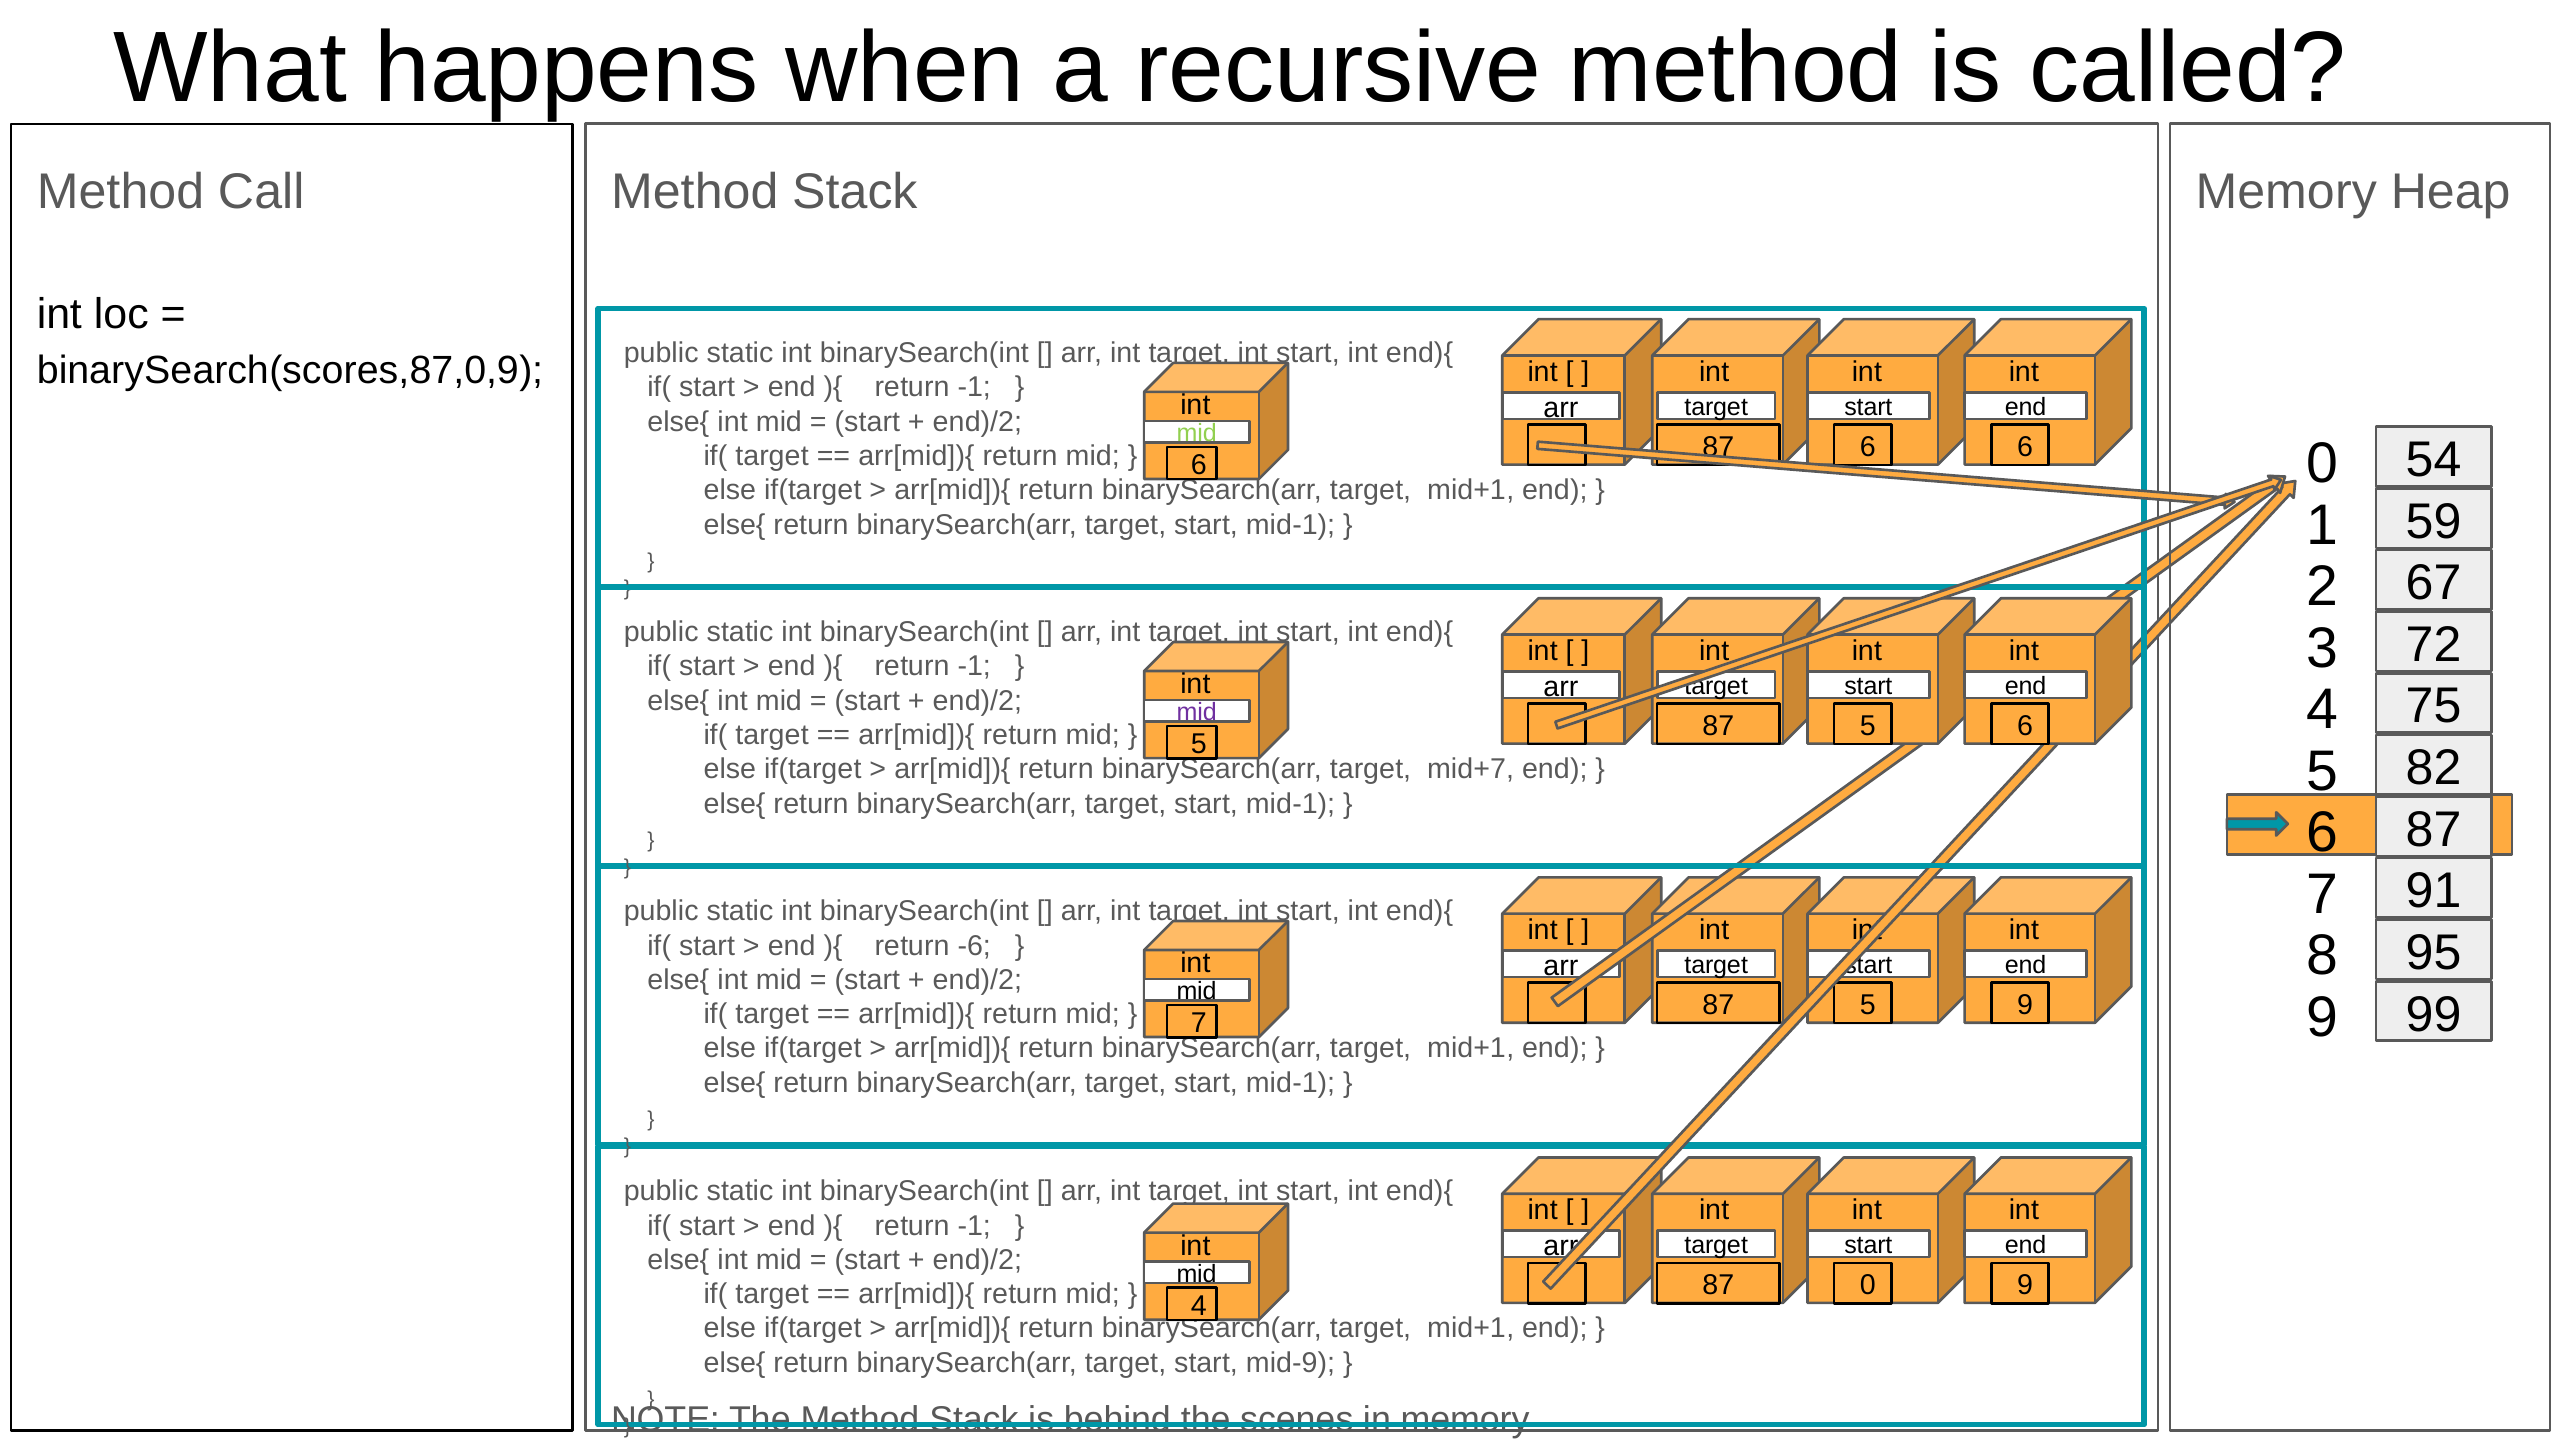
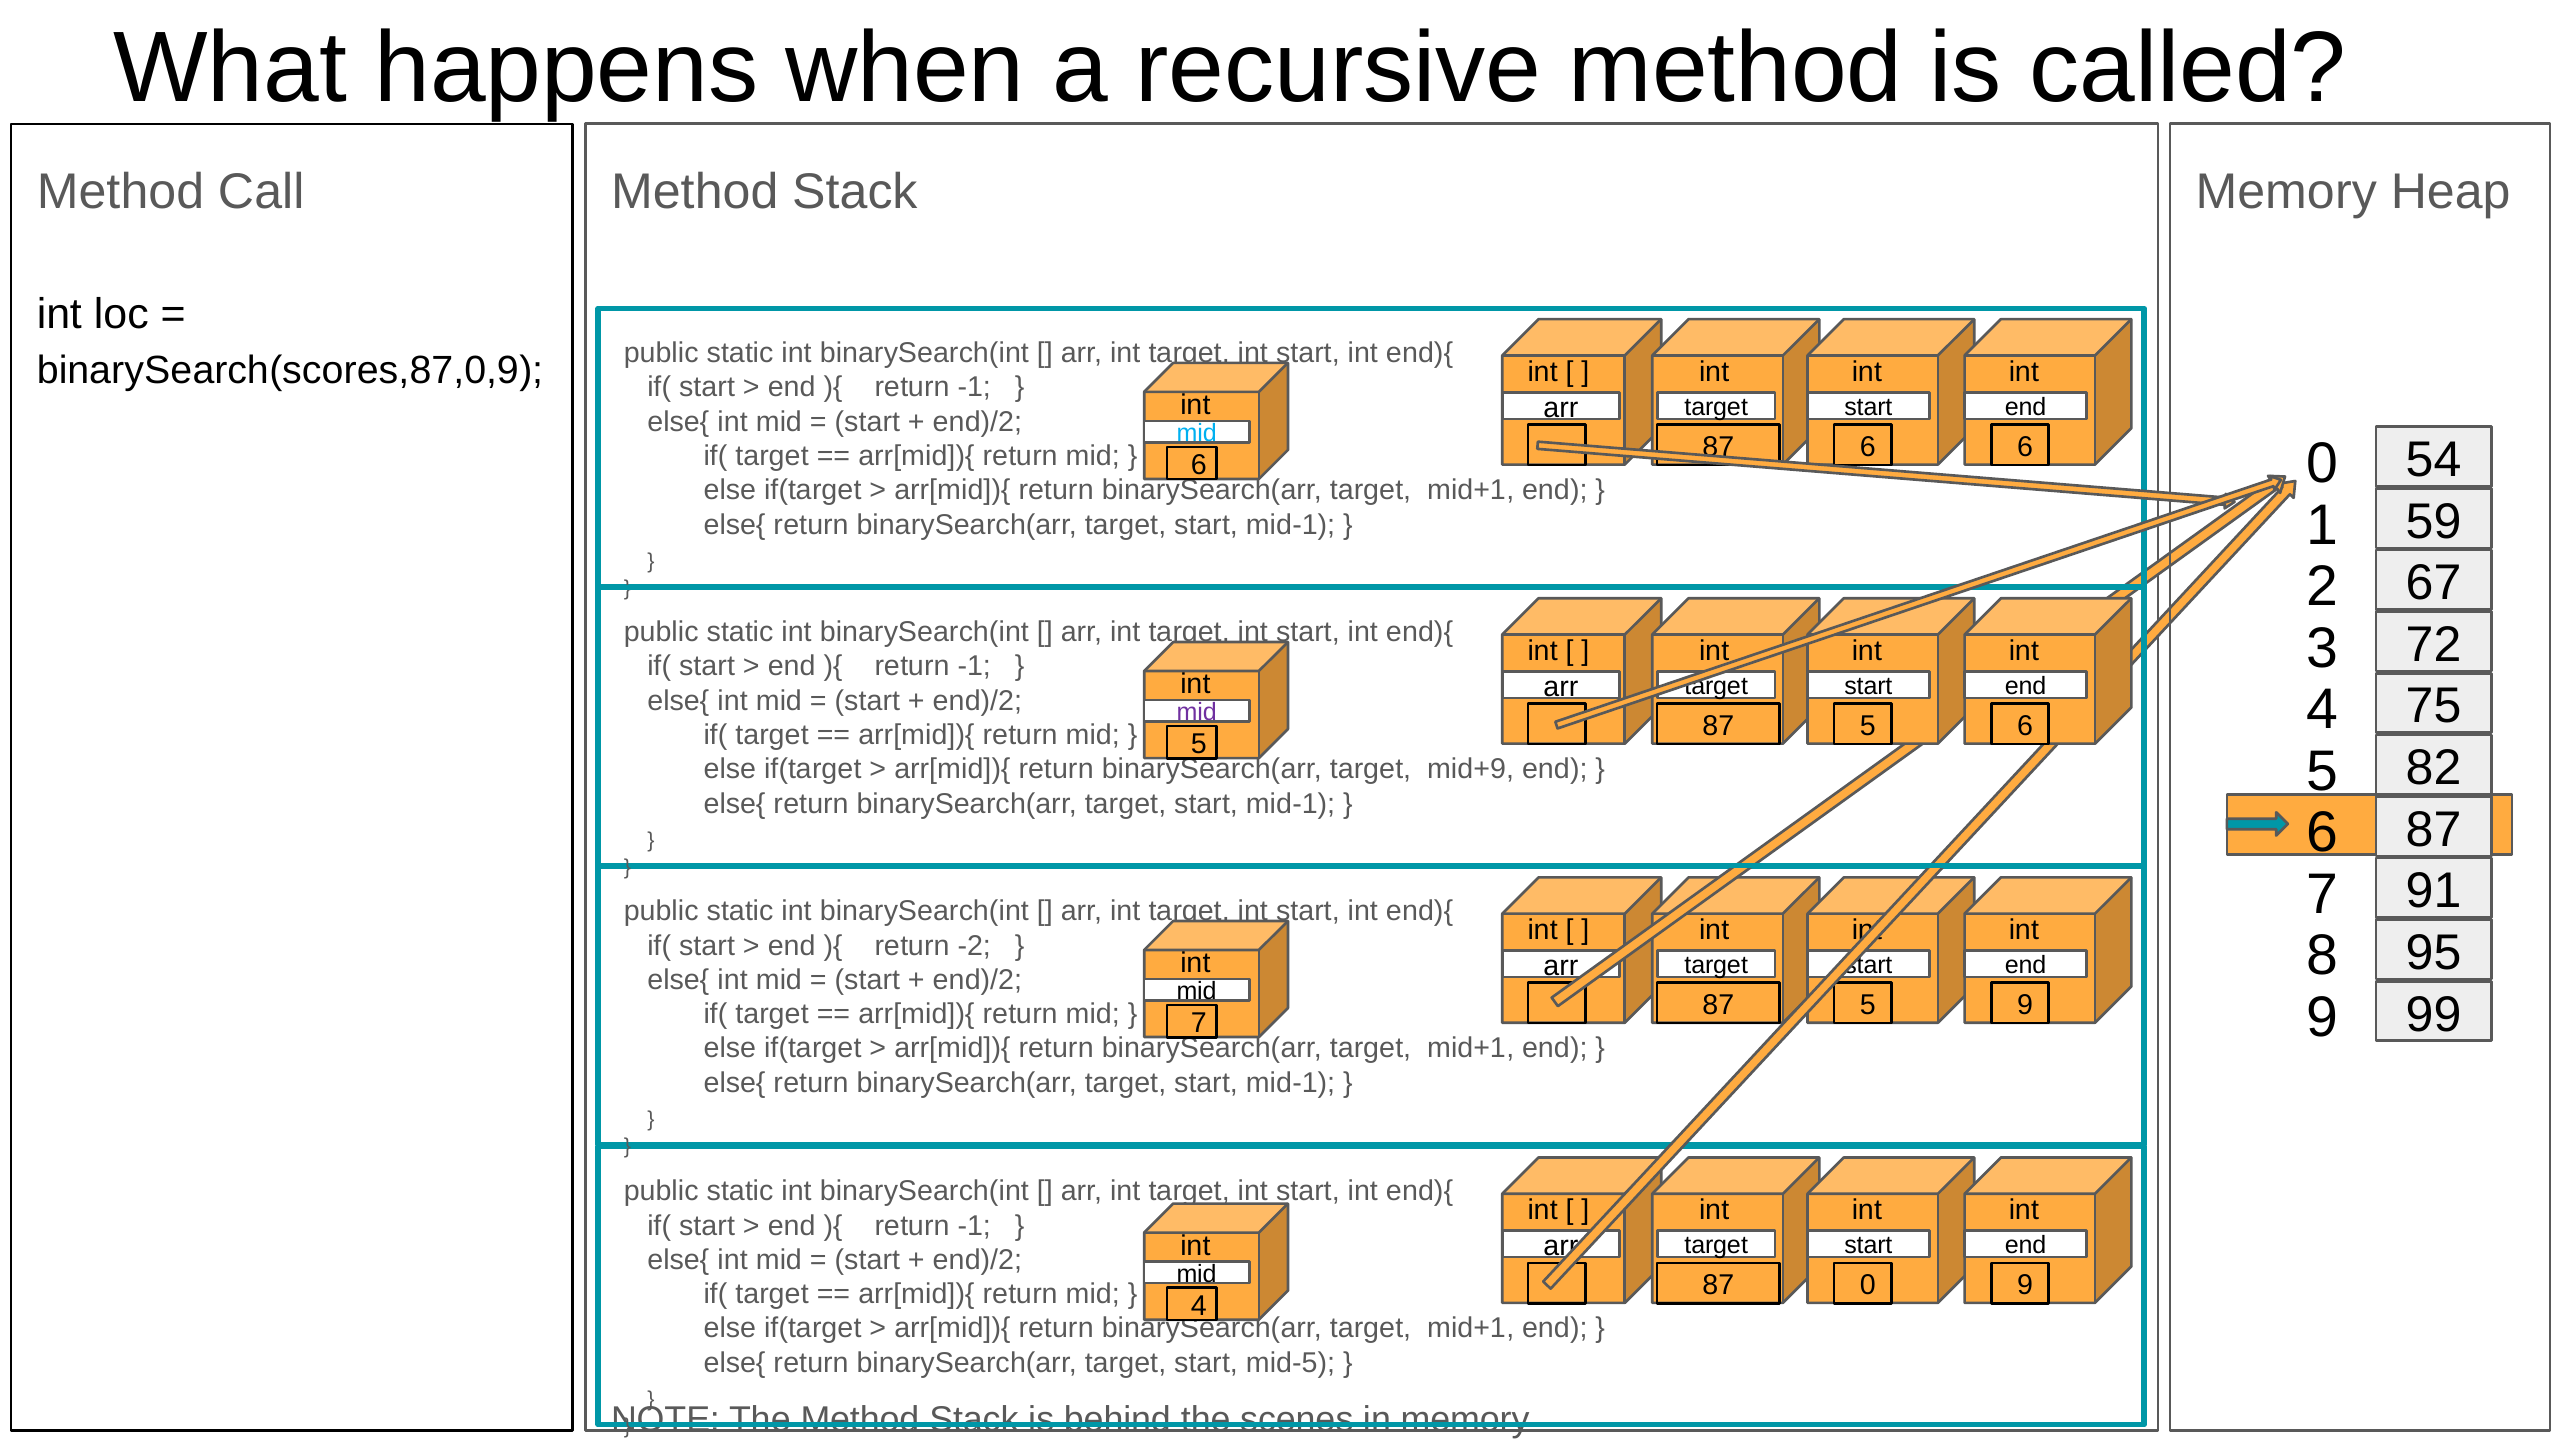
mid colour: light green -> light blue (1197, 434)
mid+7: mid+7 -> mid+9 (1471, 769)
-6: -6 -> -2 (974, 946)
mid-9: mid-9 -> mid-5 (1290, 1363)
